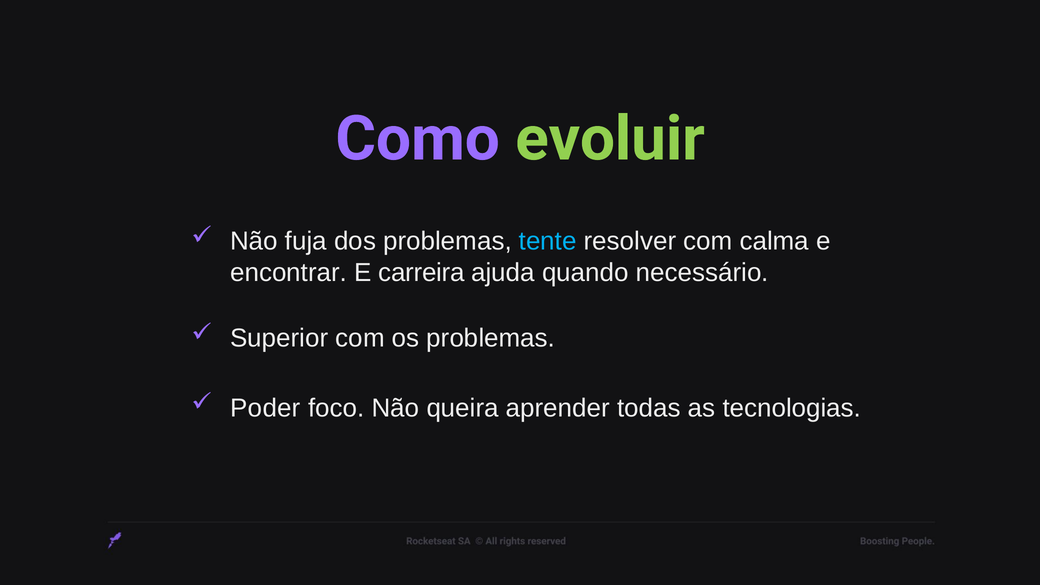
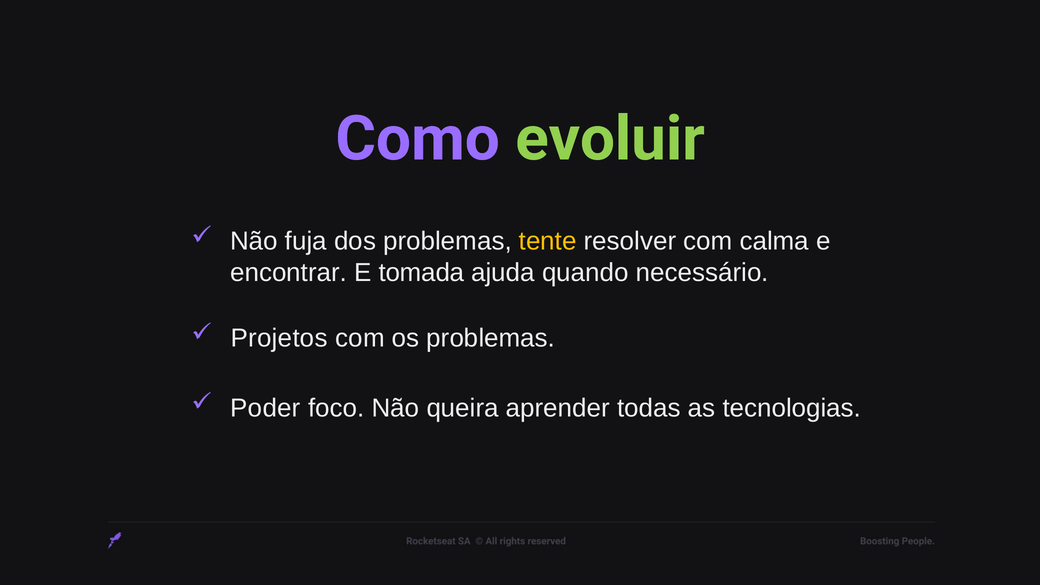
tente colour: light blue -> yellow (548, 241)
carreira: carreira -> tomada (421, 272)
Superior: Superior -> Projetos (279, 338)
